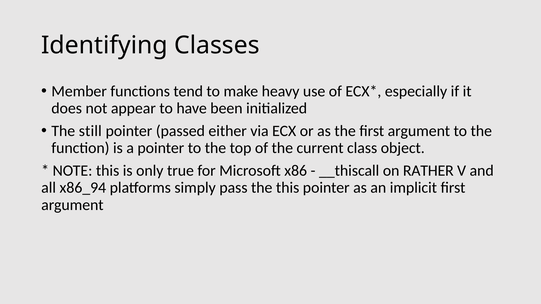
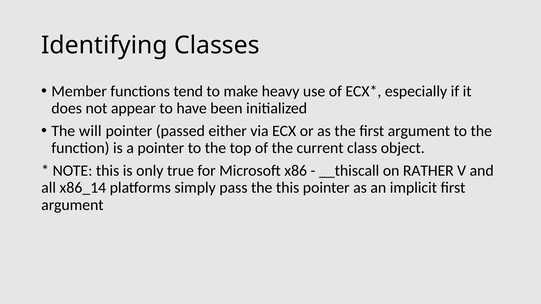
still: still -> will (90, 131)
x86_94: x86_94 -> x86_14 (83, 188)
